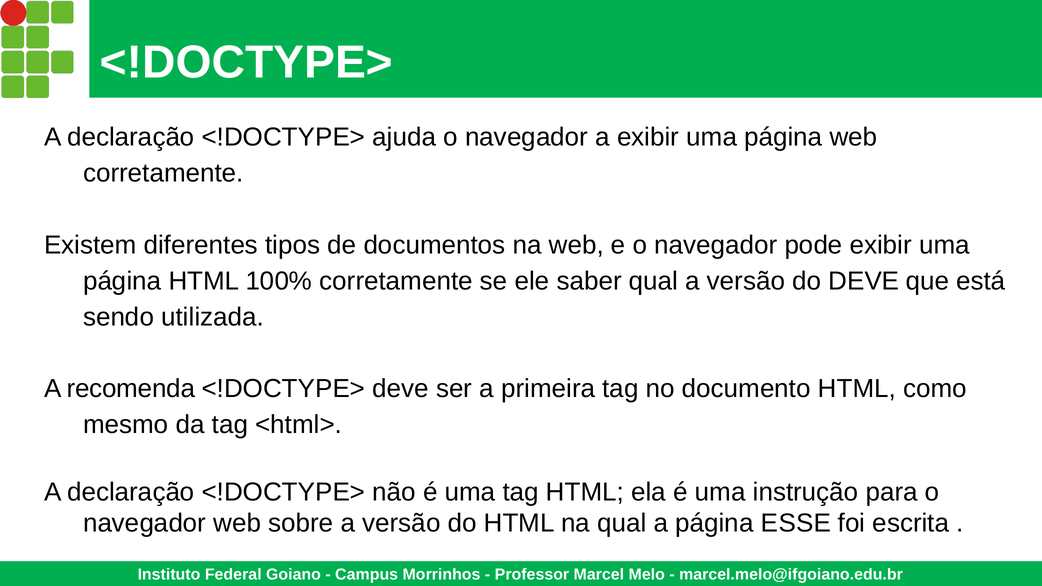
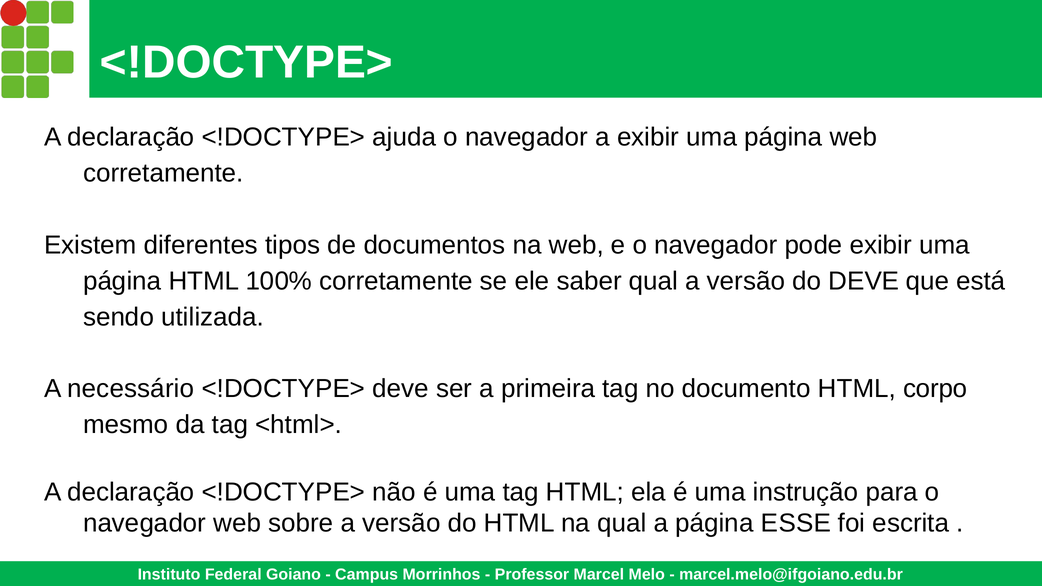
recomenda: recomenda -> necessário (131, 389)
como: como -> corpo (935, 389)
